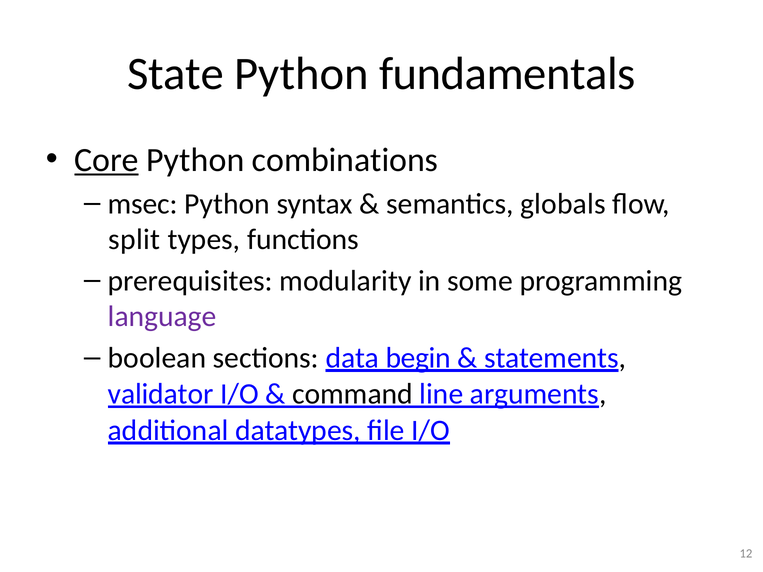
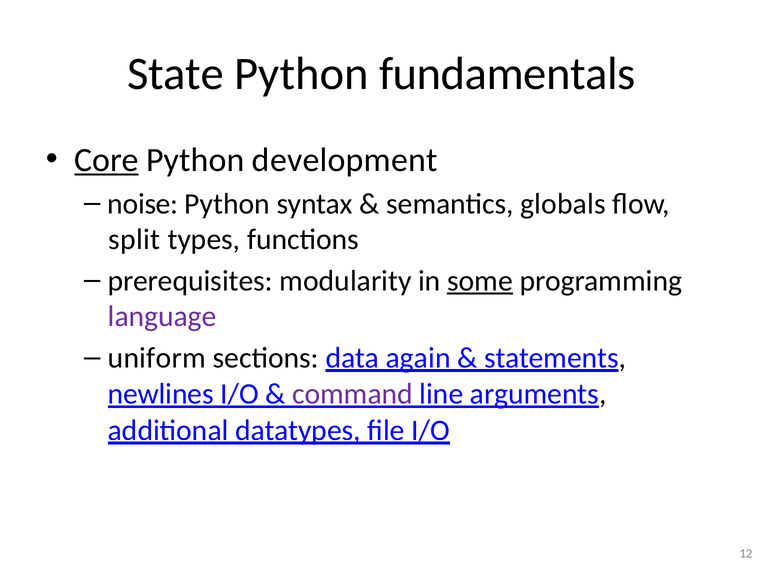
combinations: combinations -> development (345, 160)
msec: msec -> noise (143, 204)
some underline: none -> present (480, 281)
boolean: boolean -> uniform (157, 358)
begin: begin -> again (418, 358)
validator: validator -> newlines (161, 394)
command colour: black -> purple (353, 394)
